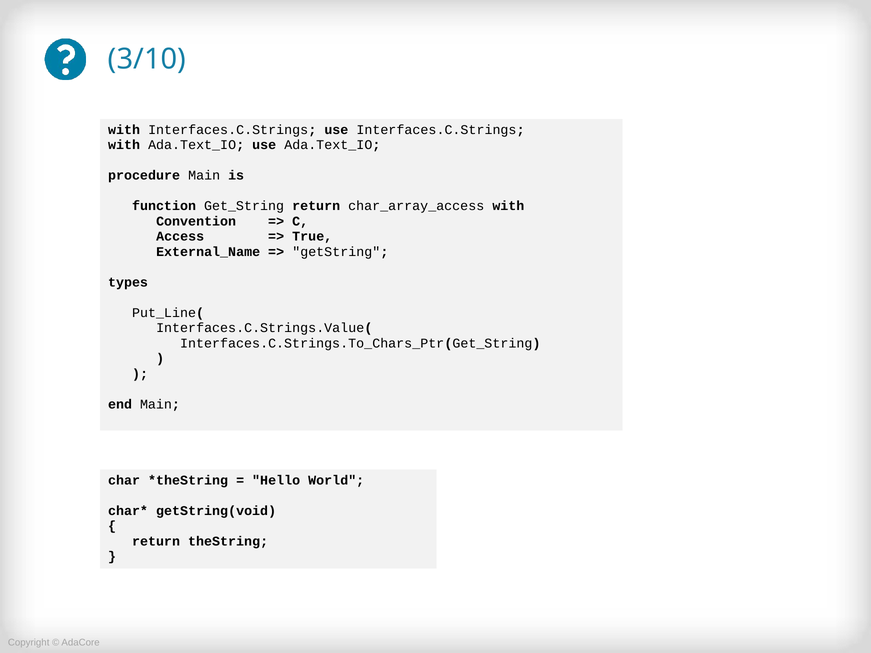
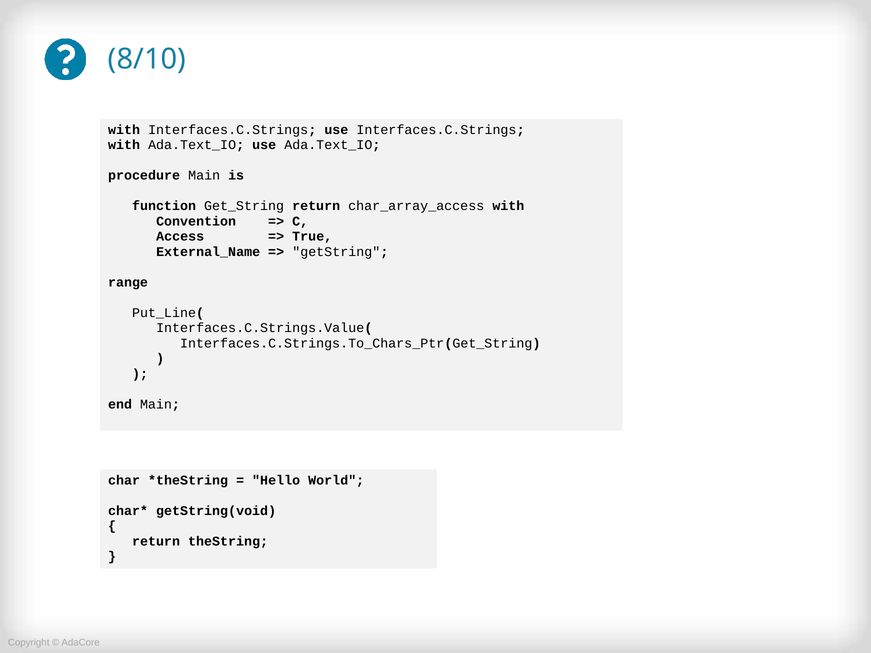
3/10: 3/10 -> 8/10 (147, 59)
types: types -> range (128, 282)
